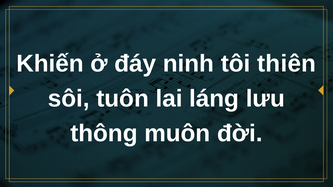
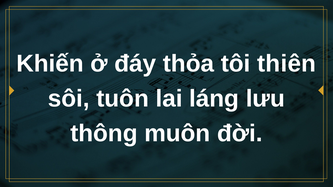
ninh: ninh -> thỏa (188, 64)
